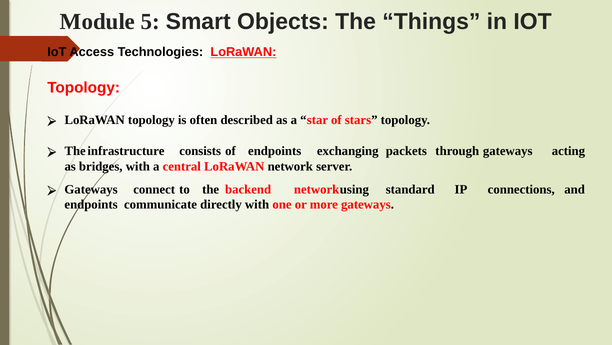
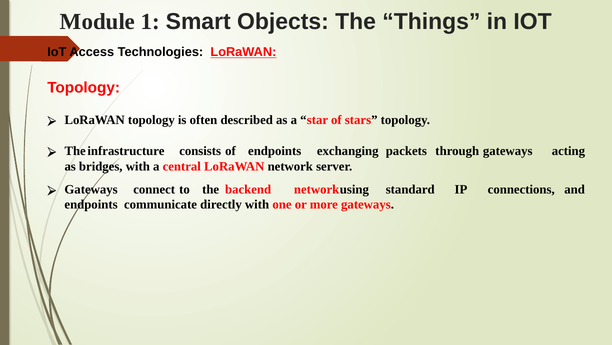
5: 5 -> 1 (150, 21)
